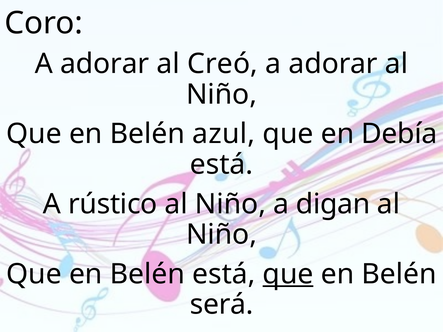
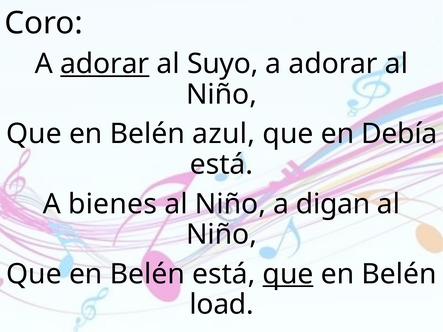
adorar underline: none -> present (105, 64)
Creó: Creó -> Suyo (223, 64)
rústico: rústico -> bienes (113, 204)
será: será -> load (222, 305)
